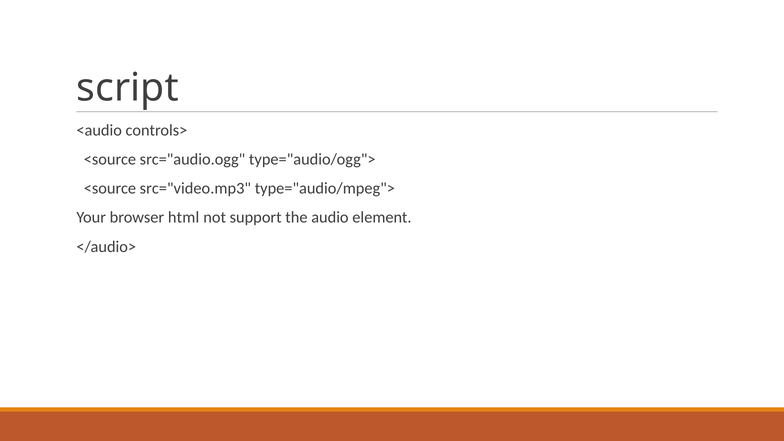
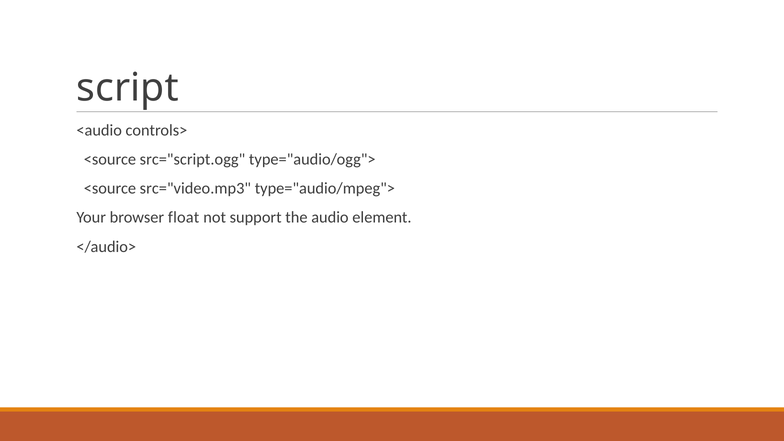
src="audio.ogg: src="audio.ogg -> src="script.ogg (192, 159)
html: html -> float (184, 218)
